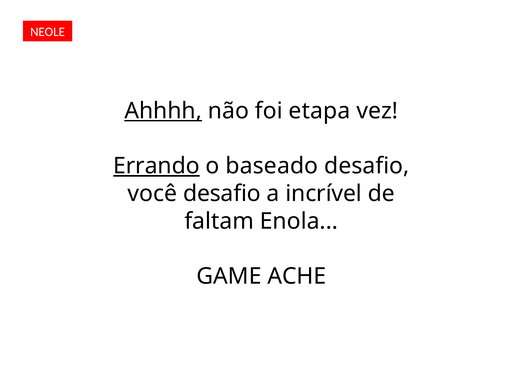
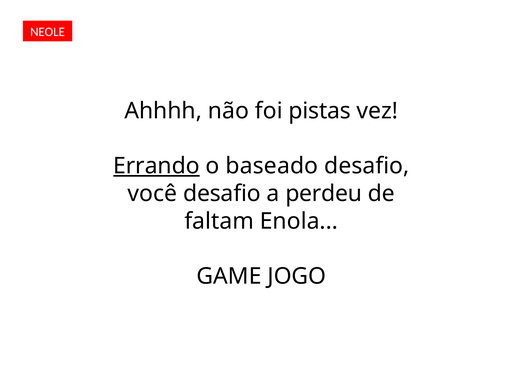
Ahhhh underline: present -> none (163, 111)
etapa: etapa -> pistas (320, 111)
incrível: incrível -> perdeu (324, 193)
ACHE: ACHE -> JOGO (297, 276)
